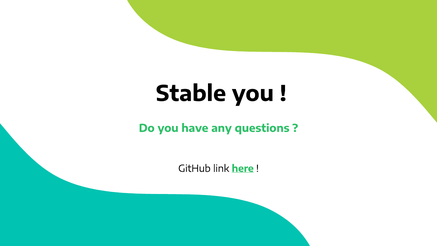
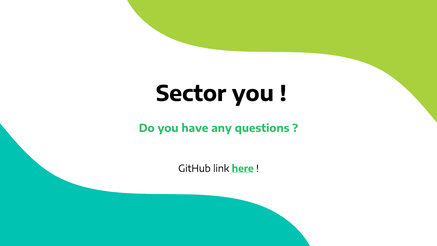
Stable: Stable -> Sector (191, 94)
